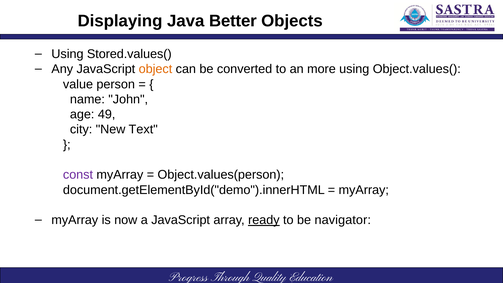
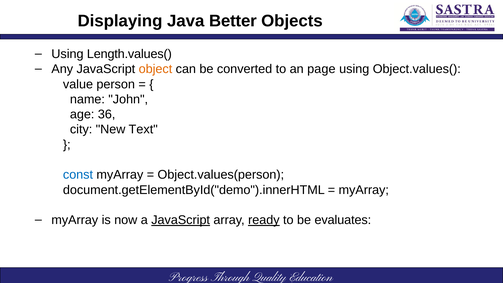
Stored.values(: Stored.values( -> Length.values( (129, 54)
more: more -> page (321, 69)
49: 49 -> 36 (107, 114)
const colour: purple -> blue (78, 175)
JavaScript underline: none -> present (181, 220)
navigator: navigator -> evaluates (343, 220)
